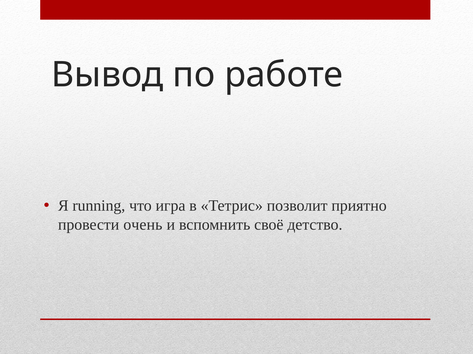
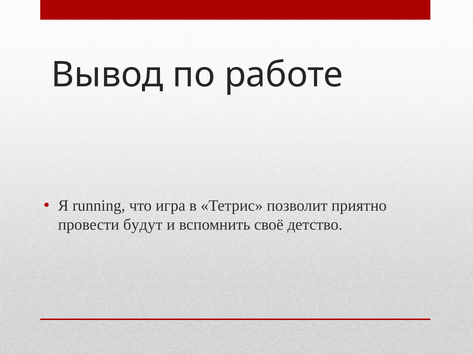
очень: очень -> будут (143, 225)
